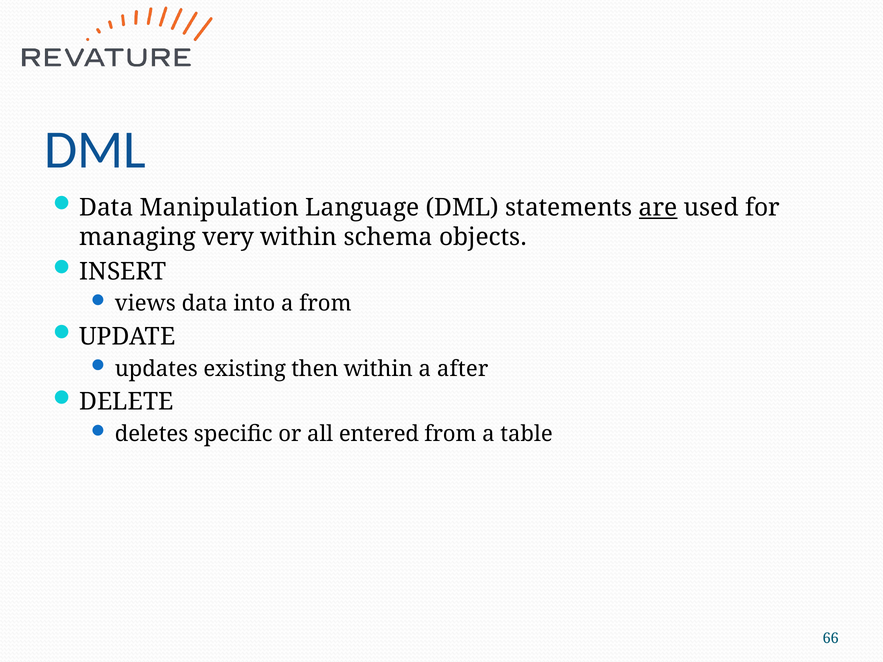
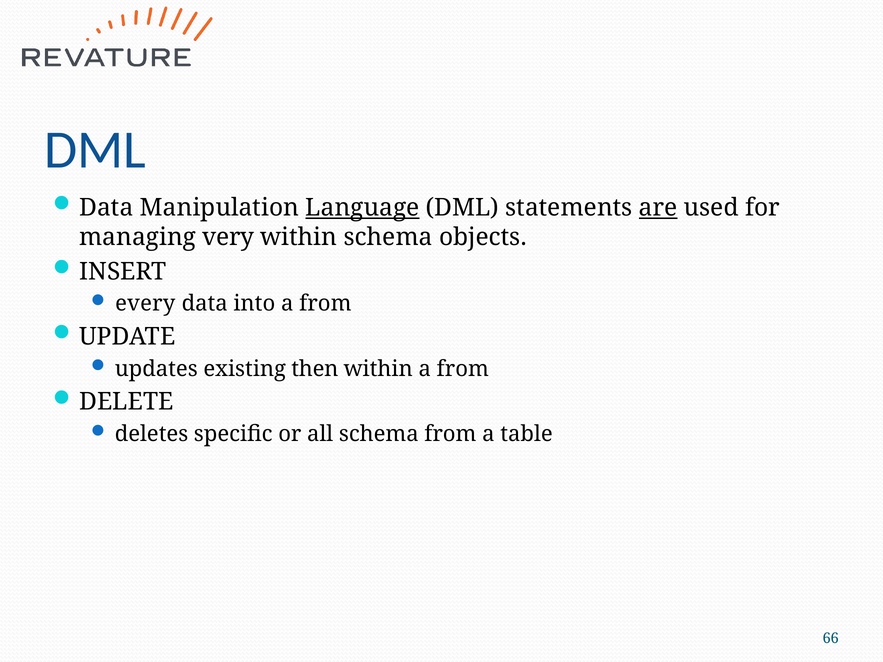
Language underline: none -> present (362, 208)
views: views -> every (145, 304)
within a after: after -> from (463, 369)
all entered: entered -> schema (379, 434)
